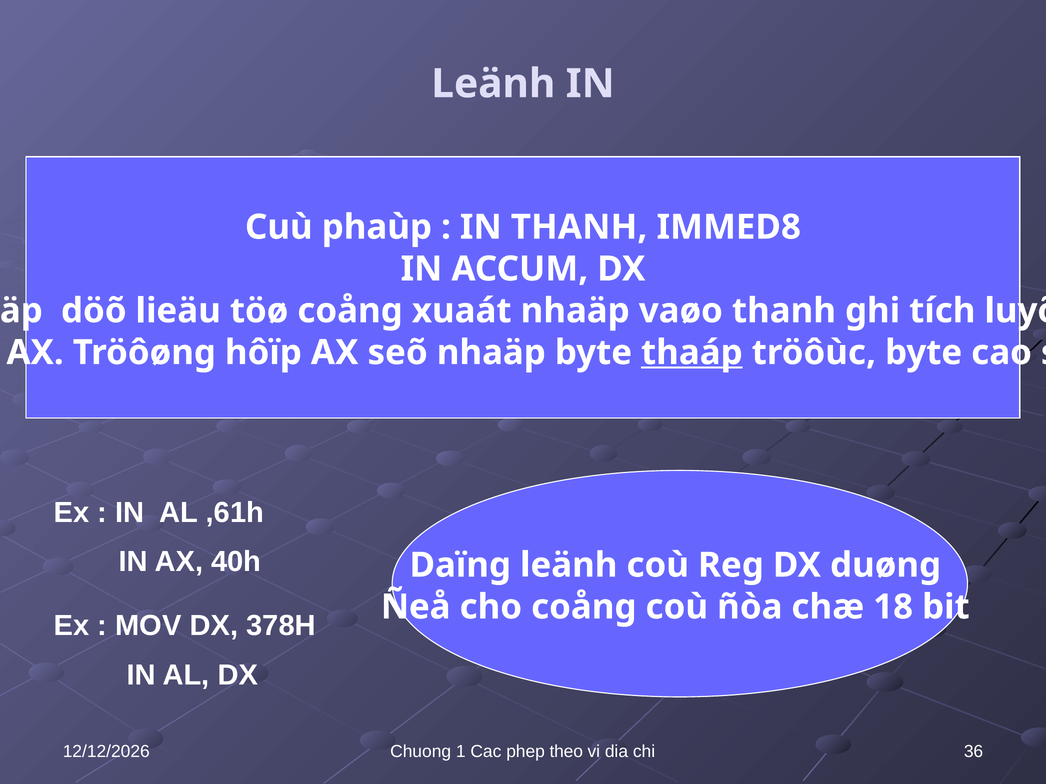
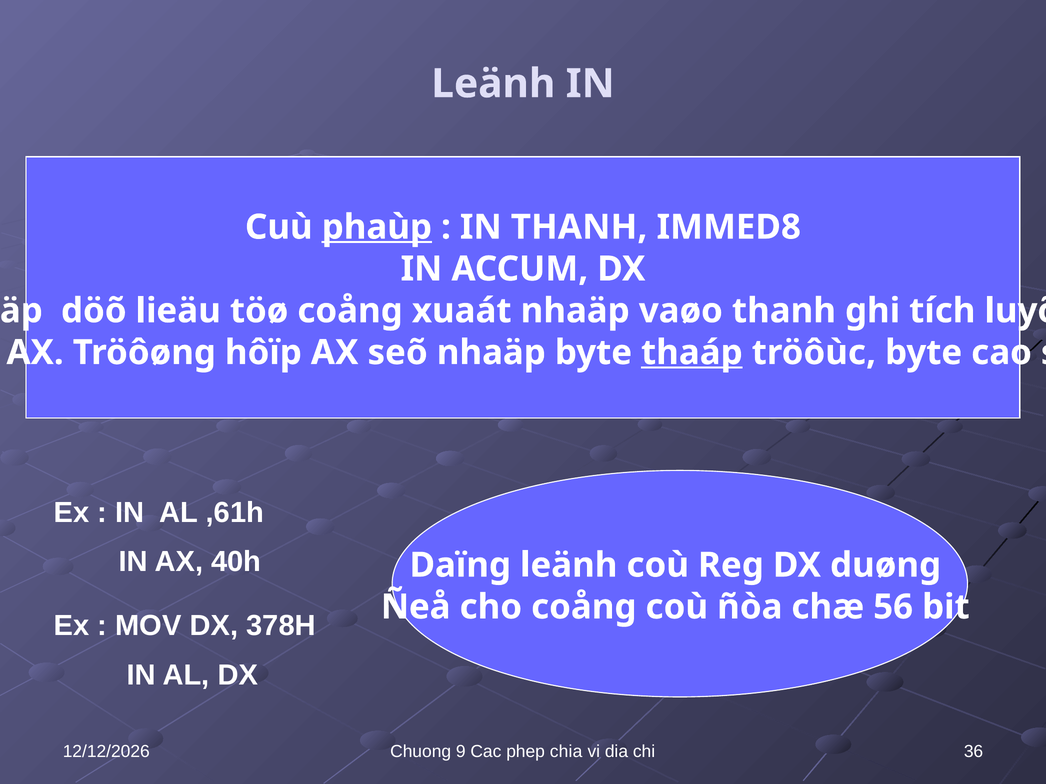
phaùp underline: none -> present (377, 227)
18: 18 -> 56 (893, 607)
1: 1 -> 9 (461, 752)
theo: theo -> chia (566, 752)
